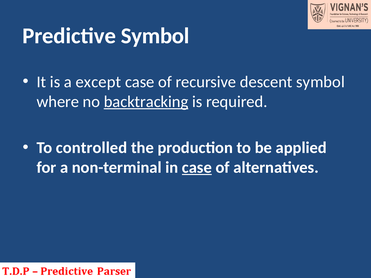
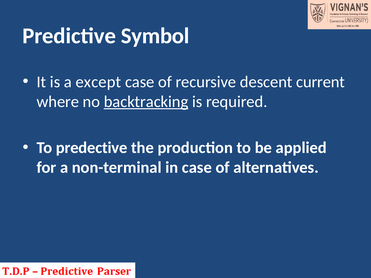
descent symbol: symbol -> current (321, 82)
controlled: controlled -> predective (92, 148)
case underline: present -> none (197, 168)
